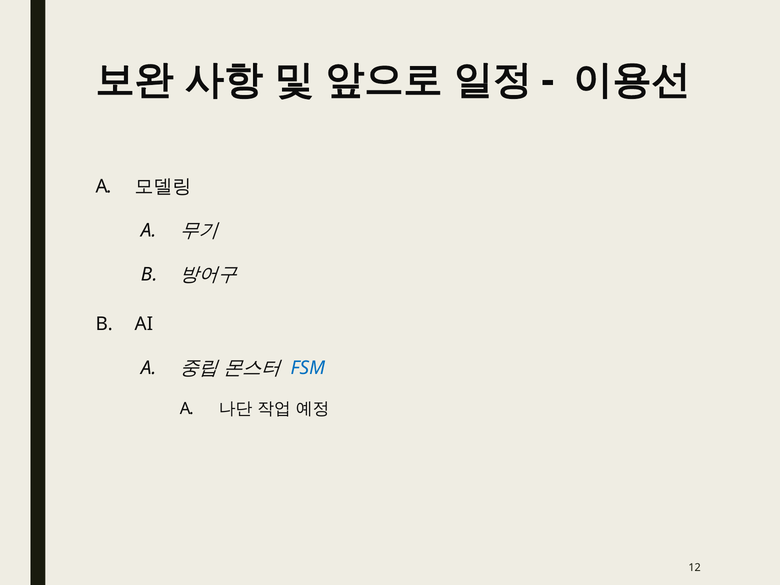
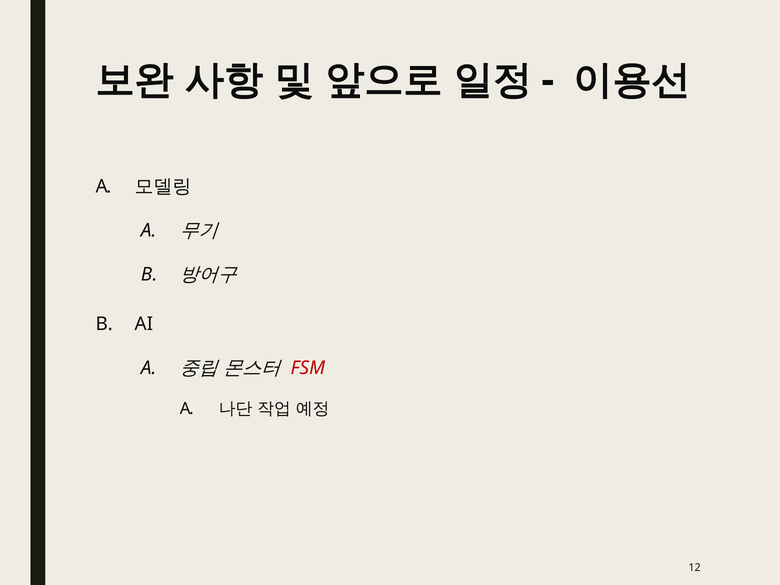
FSM colour: blue -> red (308, 368)
